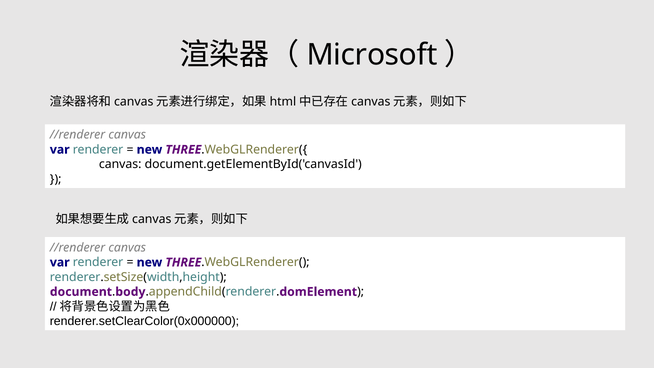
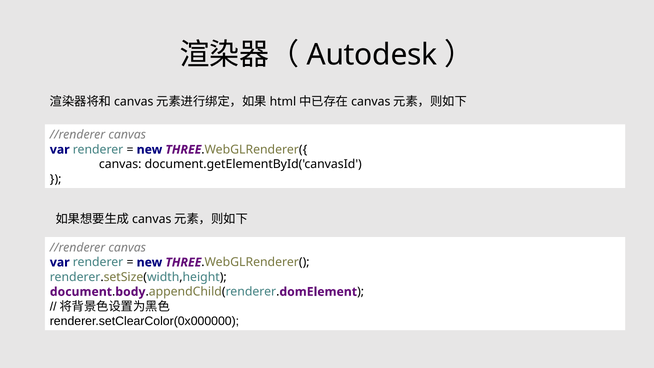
Microsoft: Microsoft -> Autodesk (372, 55)
